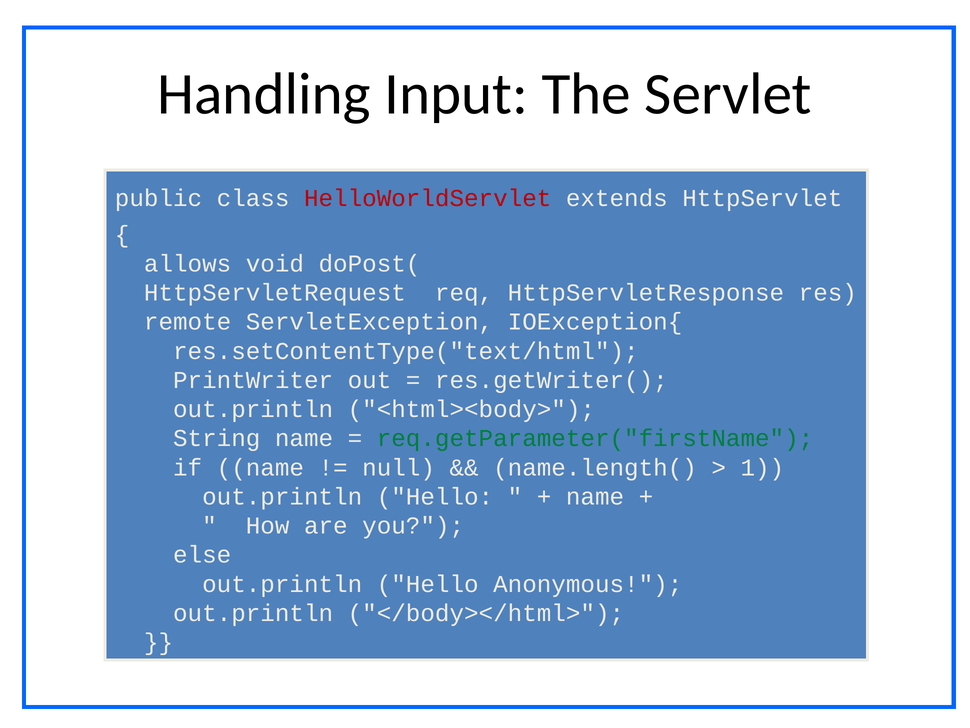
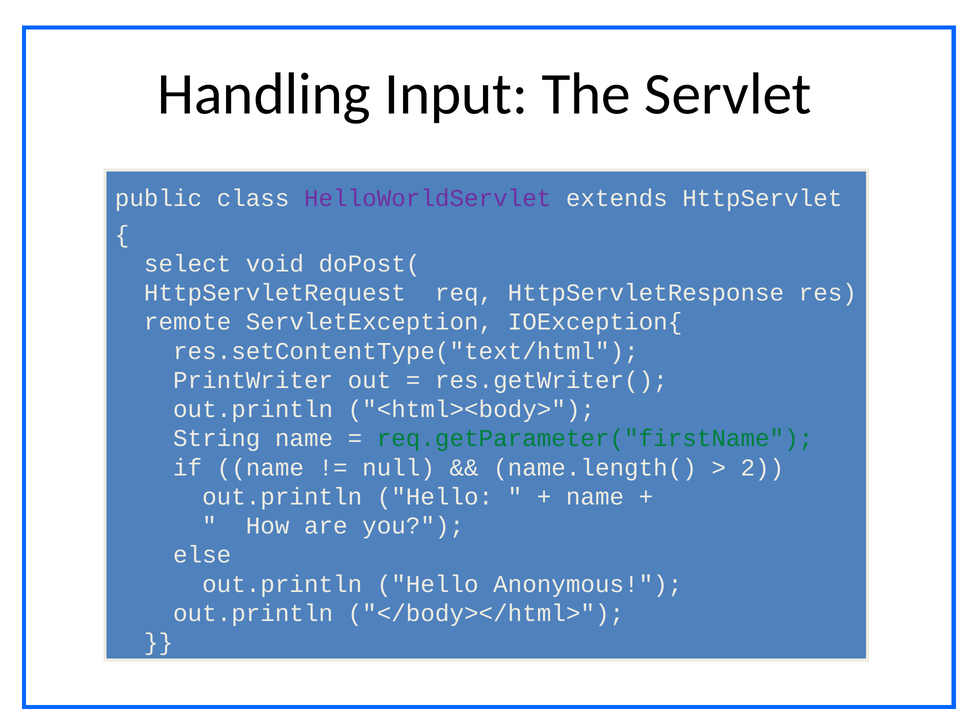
HelloWorldServlet colour: red -> purple (428, 198)
allows: allows -> select (188, 264)
1: 1 -> 2 (762, 467)
